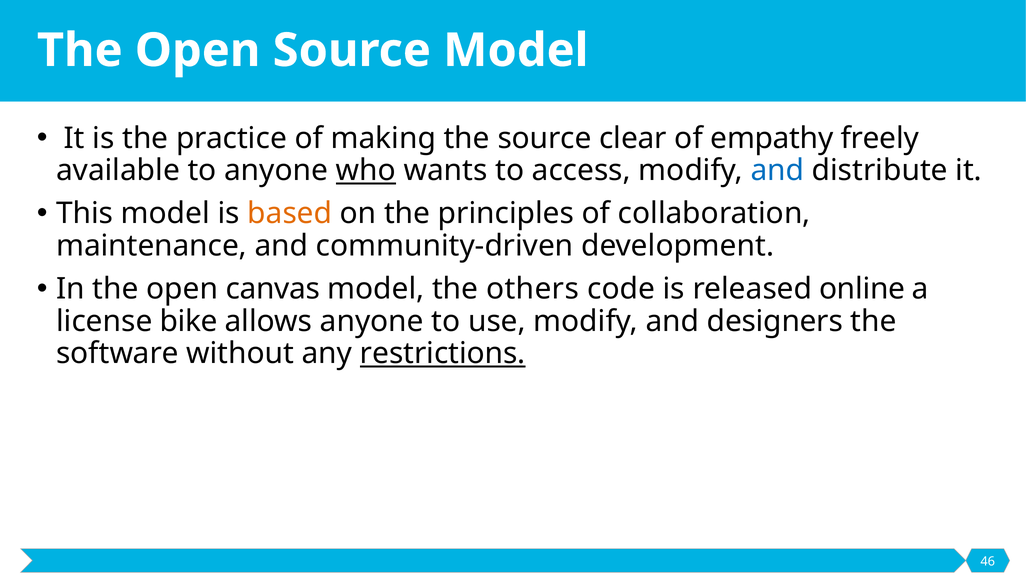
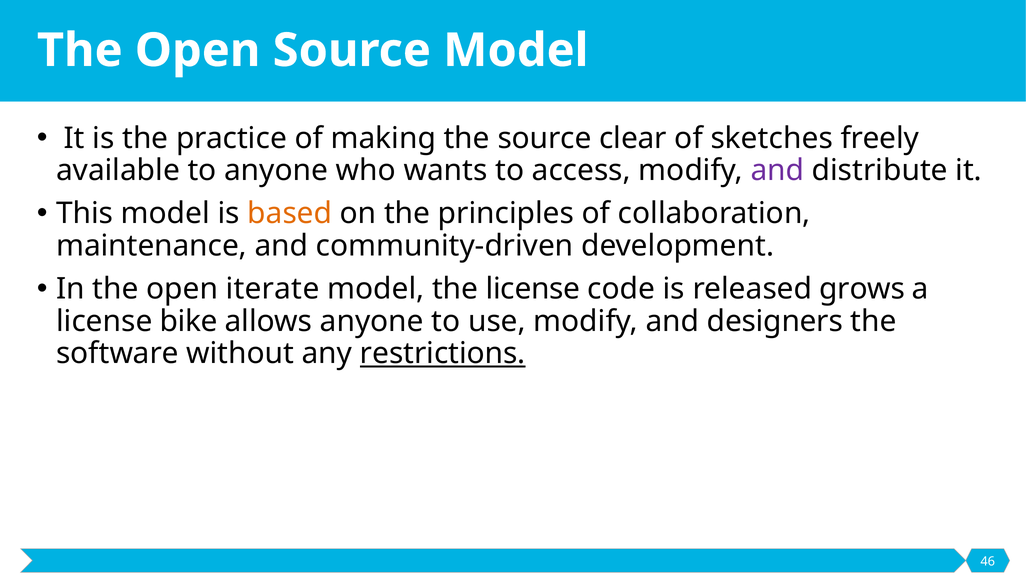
empathy: empathy -> sketches (772, 138)
who underline: present -> none (366, 171)
and colour: blue -> purple (777, 171)
canvas: canvas -> iterate (273, 289)
the others: others -> license (533, 289)
online: online -> grows (862, 289)
